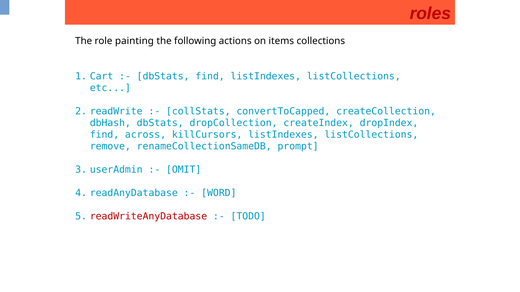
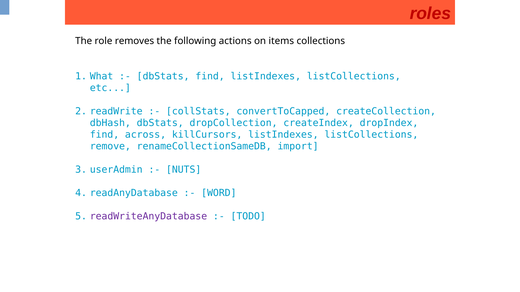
painting: painting -> removes (135, 41)
Cart: Cart -> What (102, 76)
prompt: prompt -> import (298, 147)
OMIT: OMIT -> NUTS (184, 170)
readWriteAnyDatabase colour: red -> purple (148, 217)
